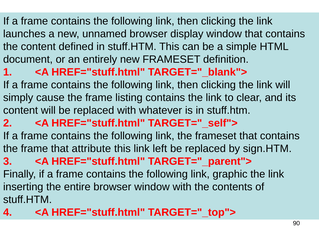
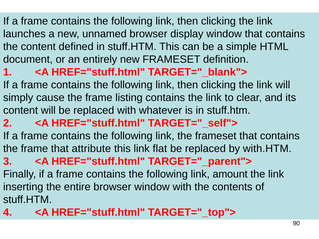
left: left -> flat (160, 149)
sign.HTM: sign.HTM -> with.HTM (267, 149)
graphic: graphic -> amount (230, 174)
